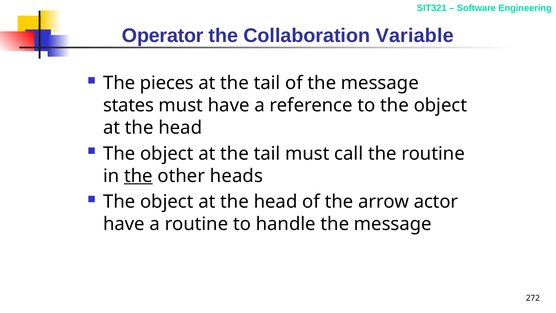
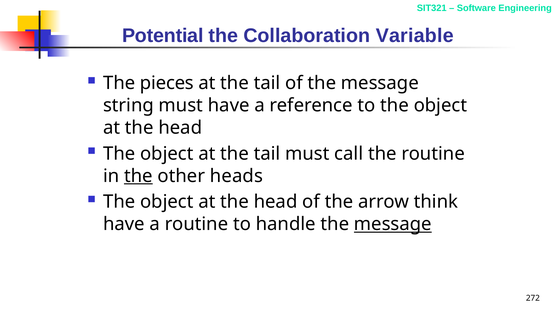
Operator: Operator -> Potential (163, 36)
states: states -> string (128, 105)
actor: actor -> think (436, 202)
message underline: none -> present (393, 224)
